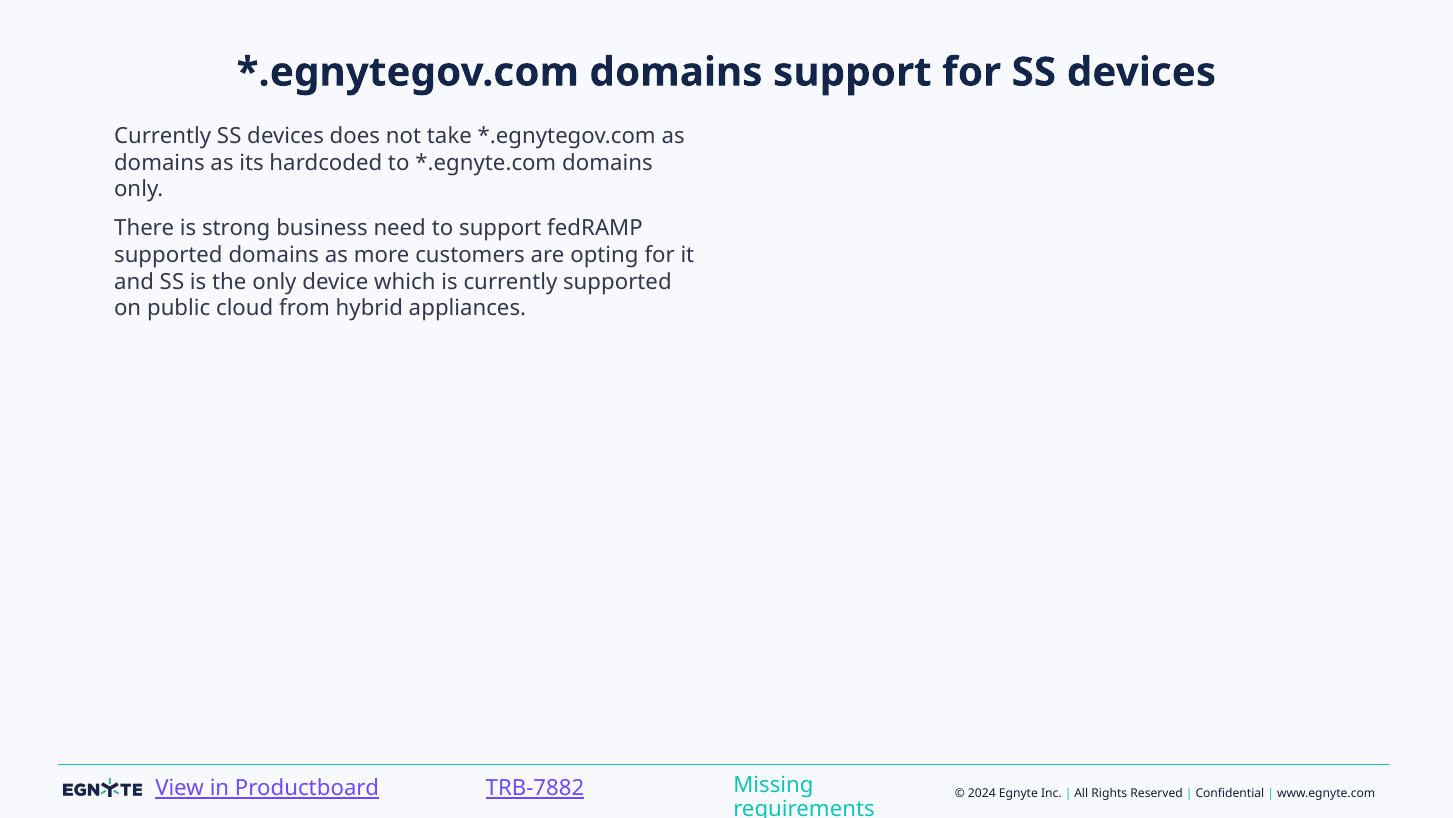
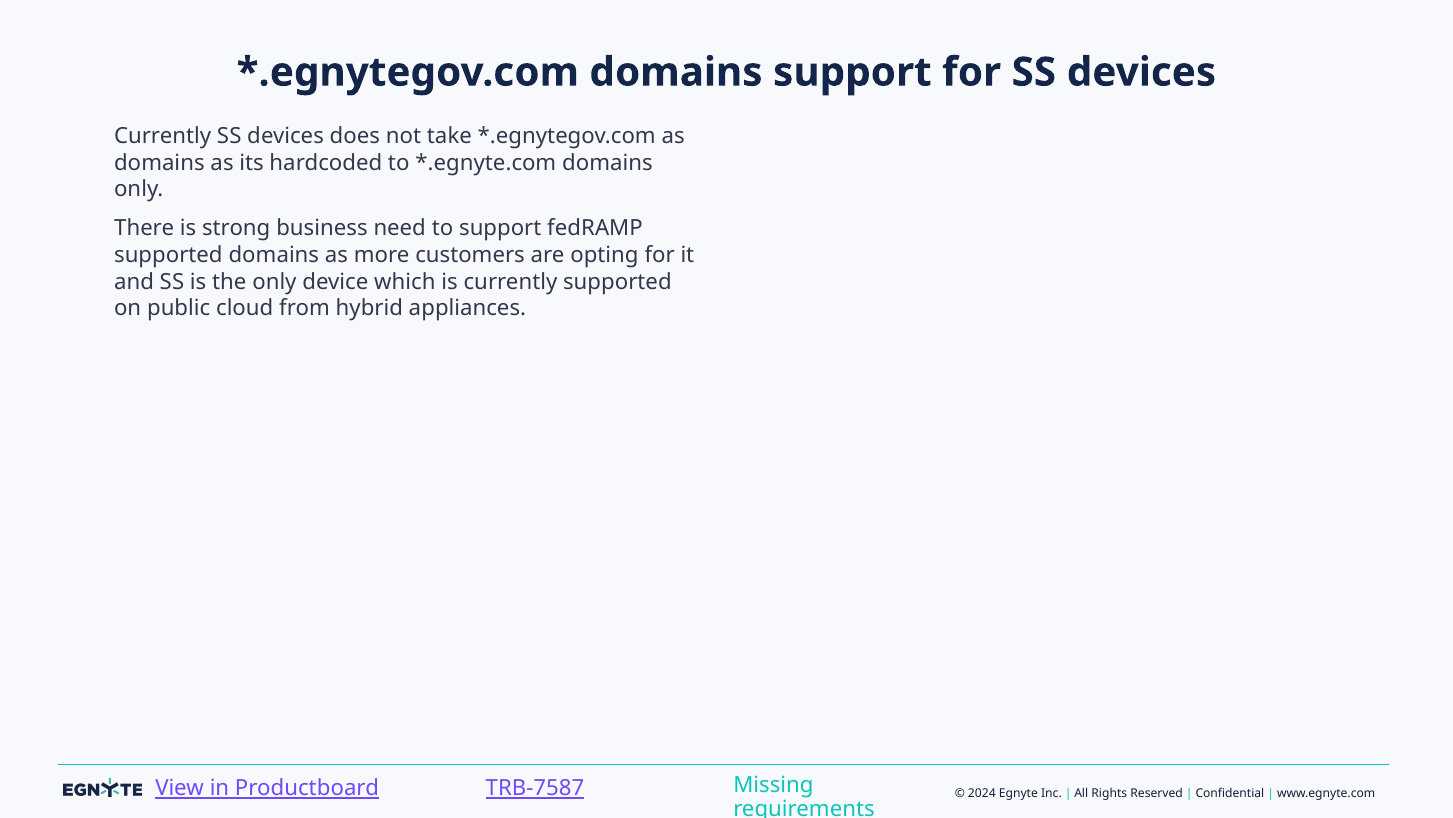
TRB-7882: TRB-7882 -> TRB-7587 (535, 787)
